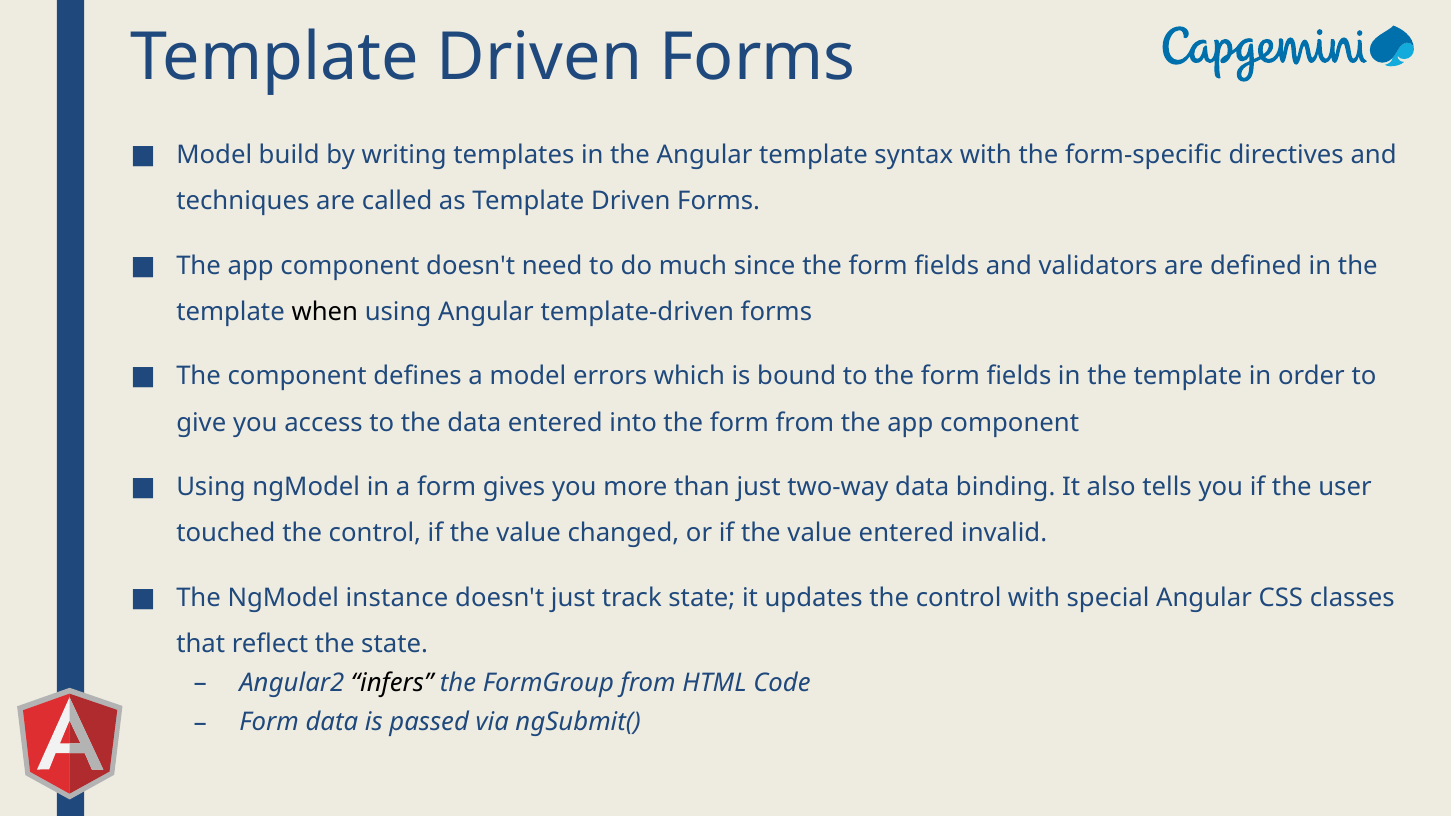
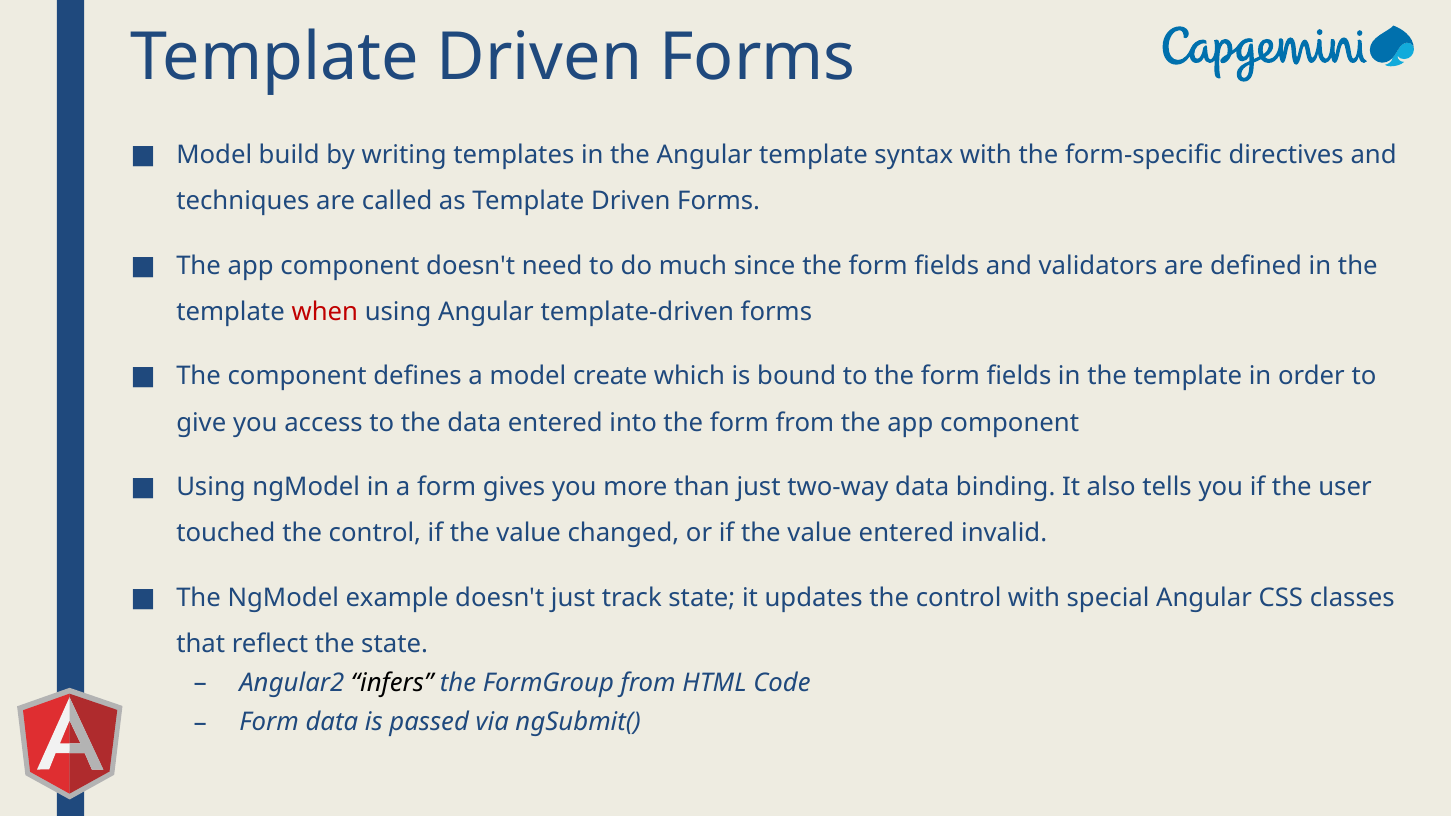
when colour: black -> red (325, 312)
errors: errors -> create (610, 376)
instance: instance -> example (397, 598)
